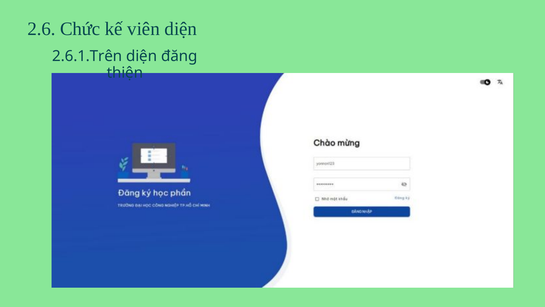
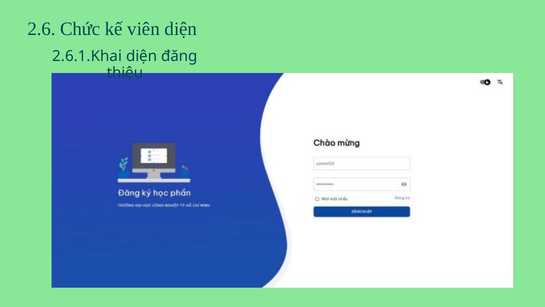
2.6.1.Trên: 2.6.1.Trên -> 2.6.1.Khai (87, 56)
thiện: thiện -> thiệu (125, 73)
